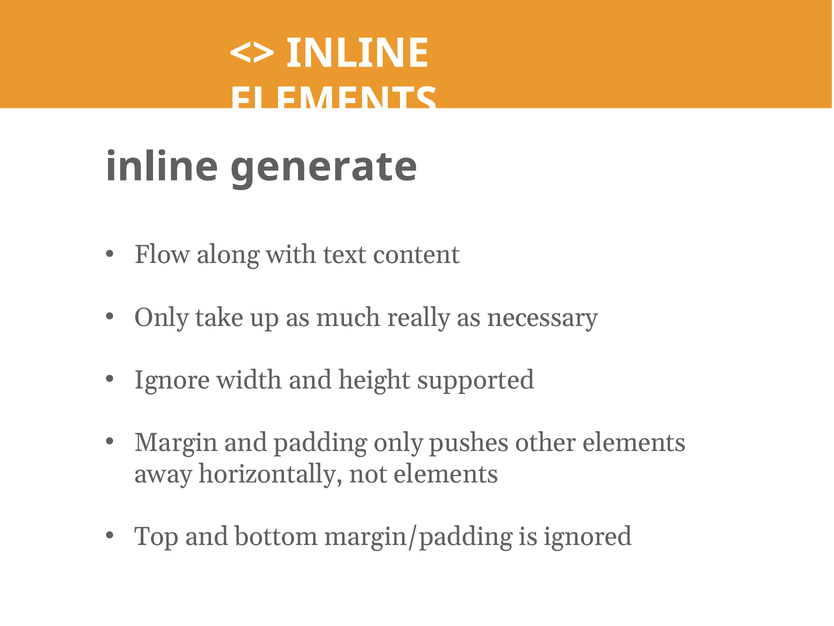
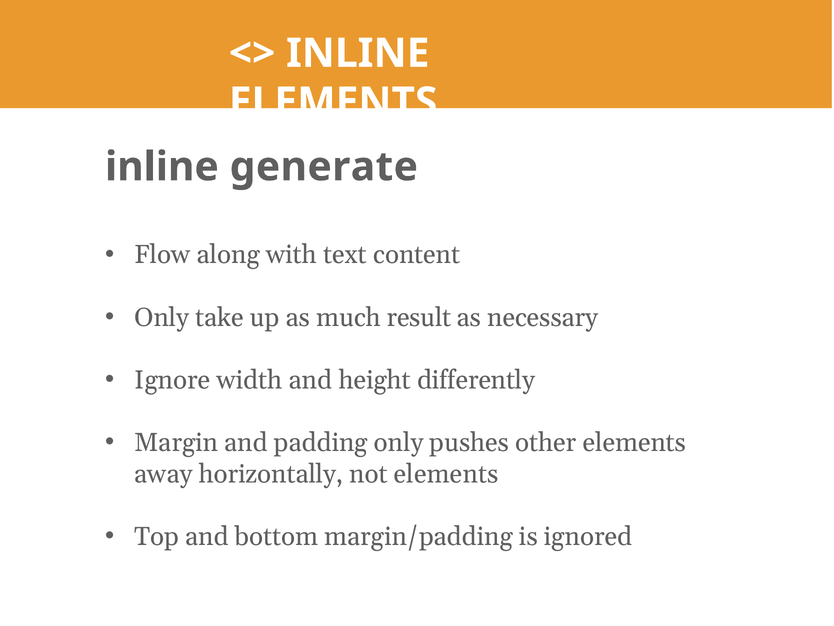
really: really -> result (419, 317)
supported: supported -> differently (476, 380)
